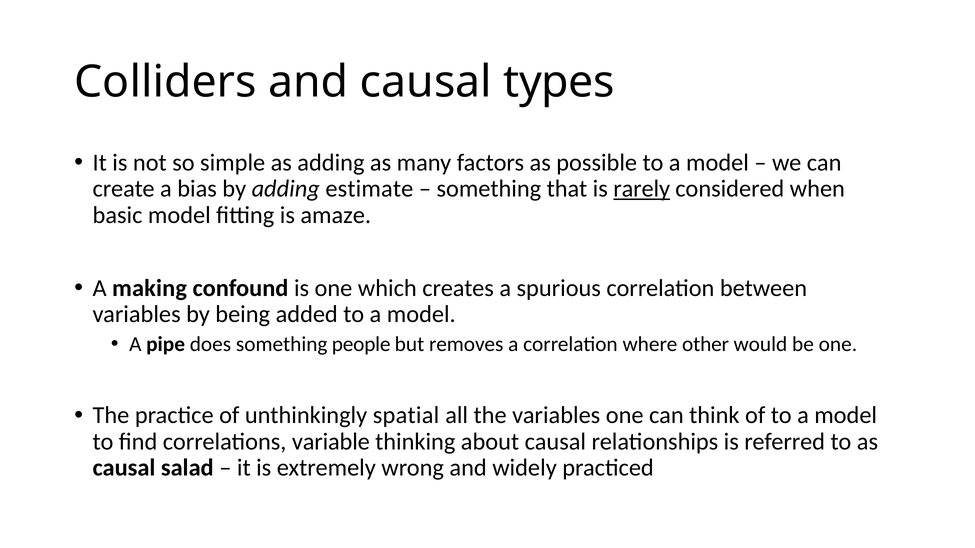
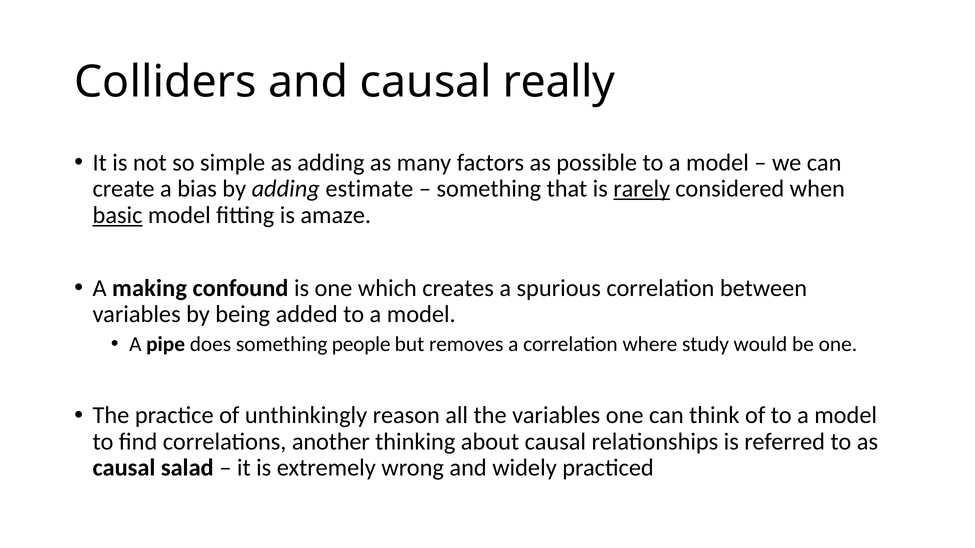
types: types -> really (559, 82)
basic underline: none -> present (118, 215)
other: other -> study (706, 344)
spatial: spatial -> reason (406, 416)
variable: variable -> another (331, 442)
